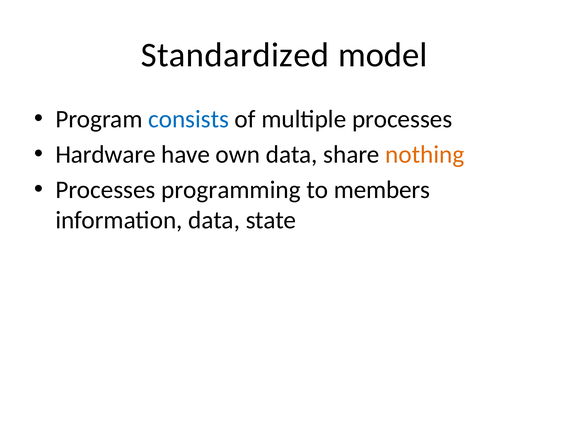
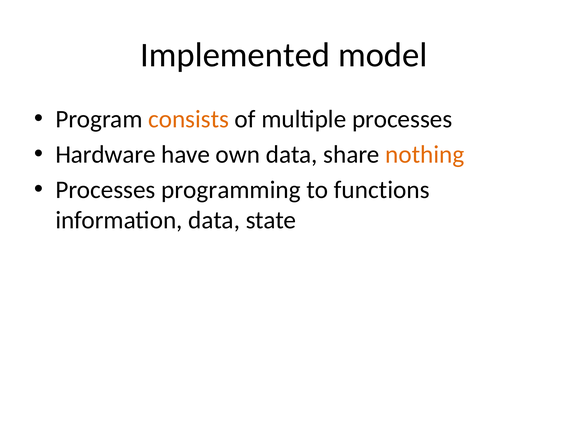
Standardized: Standardized -> Implemented (235, 55)
consists colour: blue -> orange (189, 119)
members: members -> functions (382, 190)
